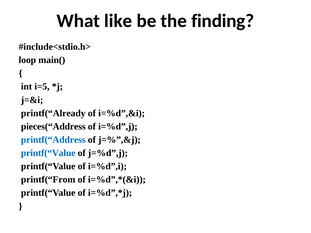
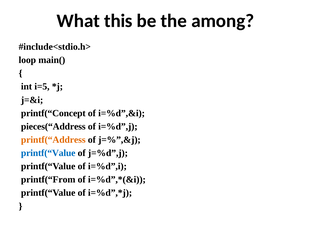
like: like -> this (118, 21)
finding: finding -> among (223, 21)
printf(“Already: printf(“Already -> printf(“Concept (53, 113)
printf(“Address colour: blue -> orange (53, 140)
